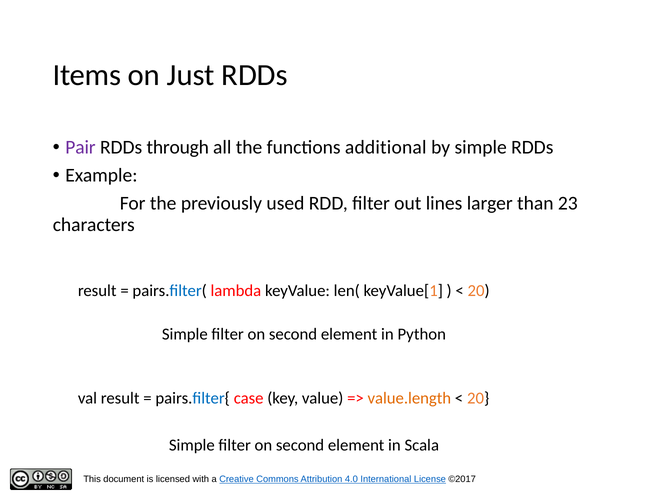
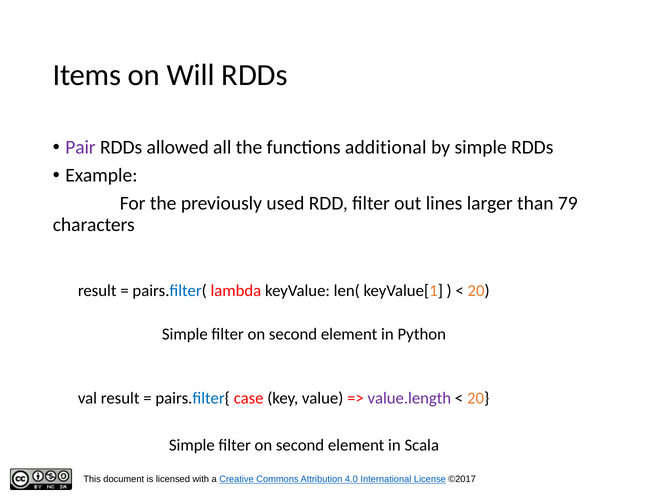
Just: Just -> Will (191, 75)
through: through -> allowed (178, 148)
23: 23 -> 79 (568, 204)
value.length colour: orange -> purple (409, 399)
